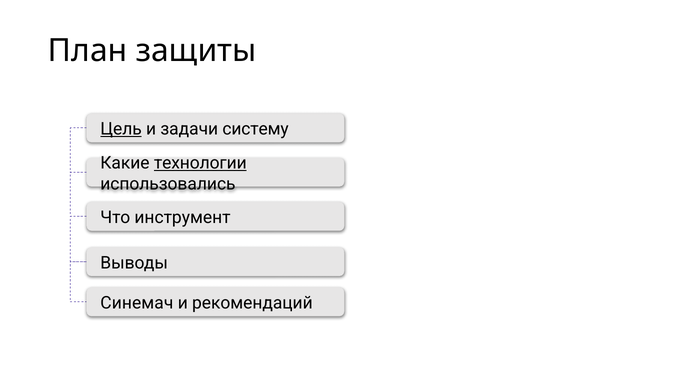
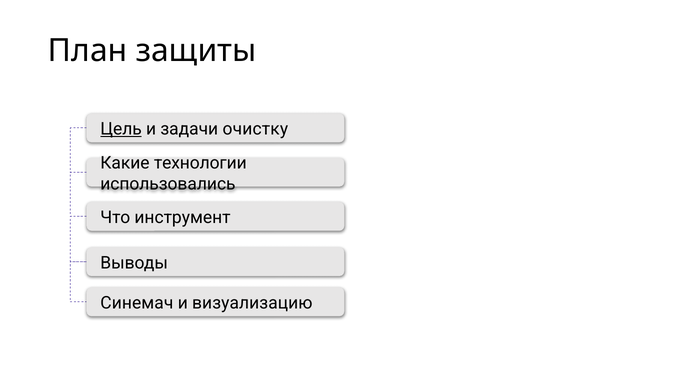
систему: систему -> очистку (255, 129)
технологии underline: present -> none (200, 163)
рекомендаций: рекомендаций -> визуализацию (252, 303)
